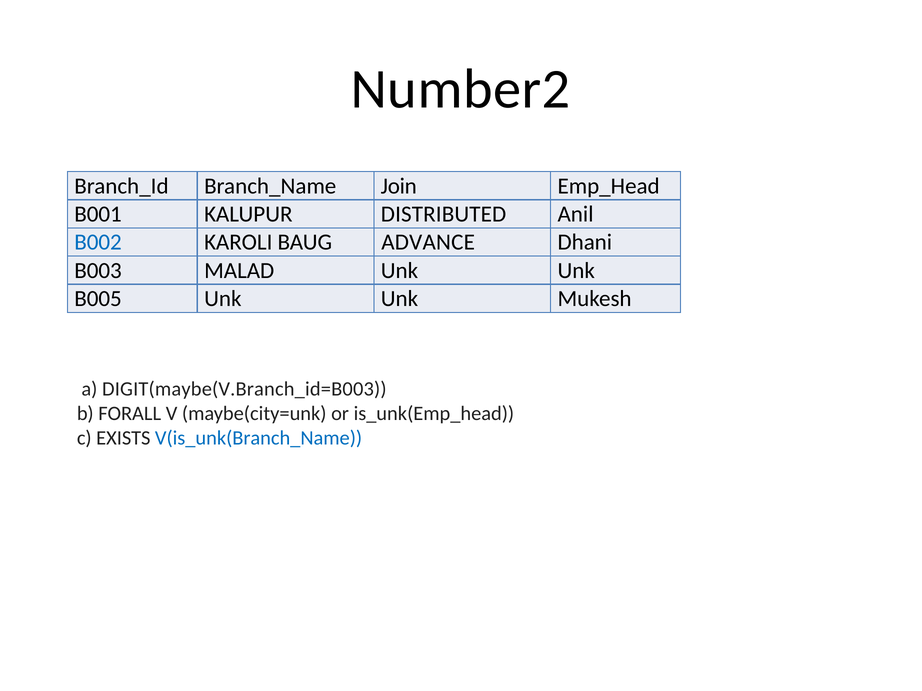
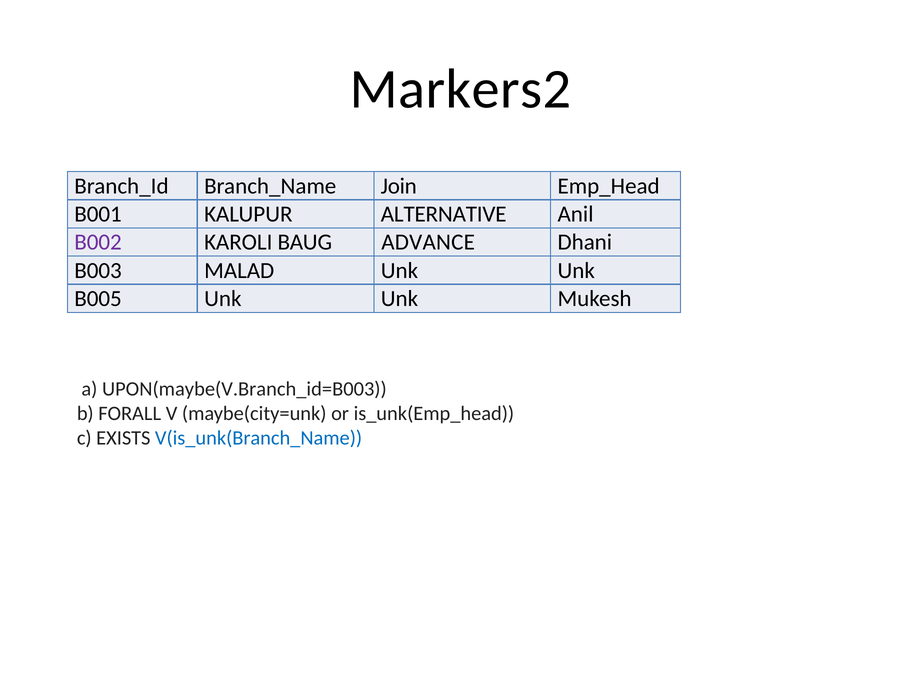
Number2: Number2 -> Markers2 (461, 89)
DISTRIBUTED: DISTRIBUTED -> ALTERNATIVE (444, 214)
B002 colour: blue -> purple (98, 242)
DIGIT(maybe(V.Branch_id=B003: DIGIT(maybe(V.Branch_id=B003 -> UPON(maybe(V.Branch_id=B003 (244, 389)
